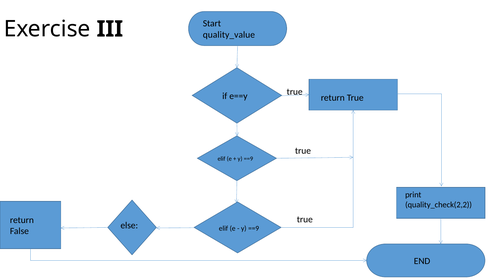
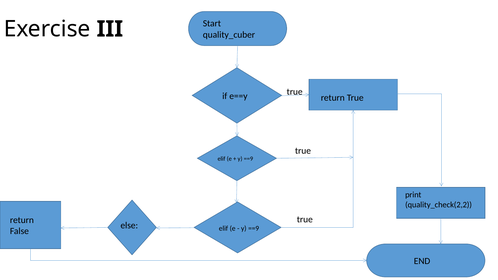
quality_value: quality_value -> quality_cuber (229, 35)
